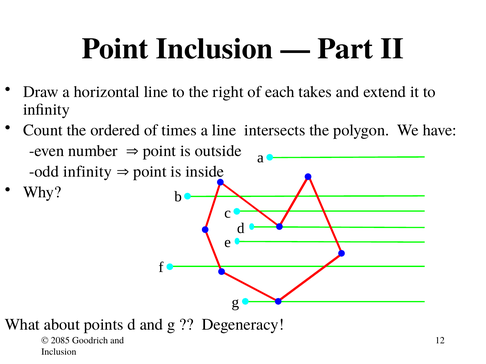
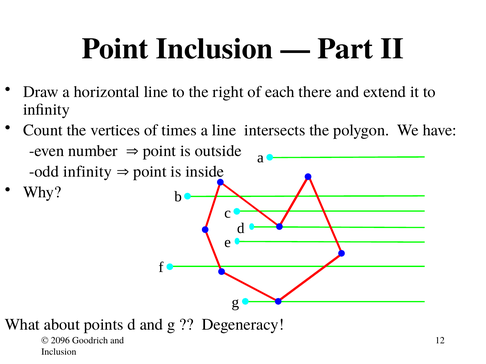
takes: takes -> there (315, 92)
ordered: ordered -> vertices (115, 130)
2085: 2085 -> 2096 (60, 341)
